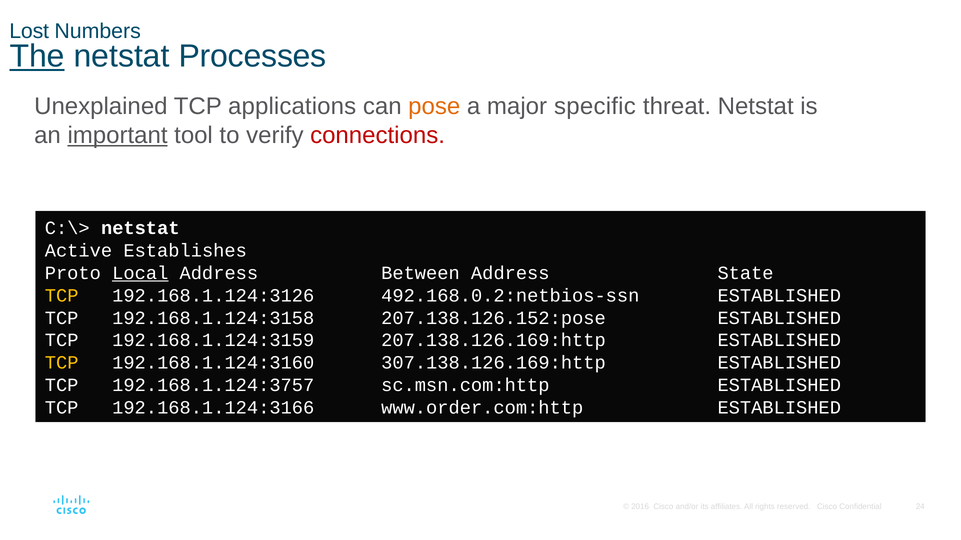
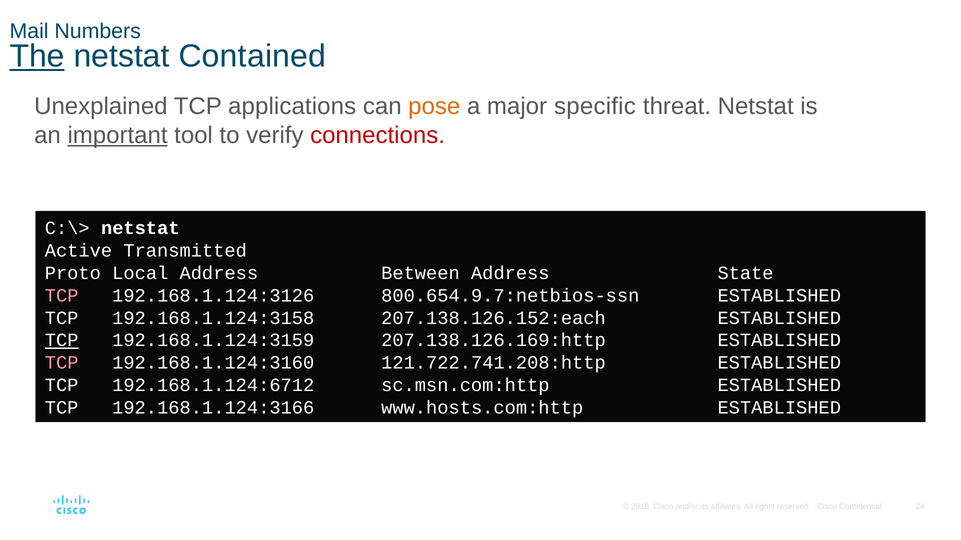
Lost: Lost -> Mail (29, 31)
Processes: Processes -> Contained (252, 56)
Establishes: Establishes -> Transmitted (185, 251)
Local underline: present -> none (140, 273)
TCP colour: yellow -> pink (62, 296)
492.168.0.2:netbios-ssn: 492.168.0.2:netbios-ssn -> 800.654.9.7:netbios-ssn (510, 296)
207.138.126.152:pose: 207.138.126.152:pose -> 207.138.126.152:each (493, 318)
TCP underline: none -> present (62, 341)
TCP colour: yellow -> pink (62, 363)
307.138.126.169:http: 307.138.126.169:http -> 121.722.741.208:http (493, 363)
192.168.1.124:3757: 192.168.1.124:3757 -> 192.168.1.124:6712 (213, 385)
www.order.com:http: www.order.com:http -> www.hosts.com:http (482, 408)
